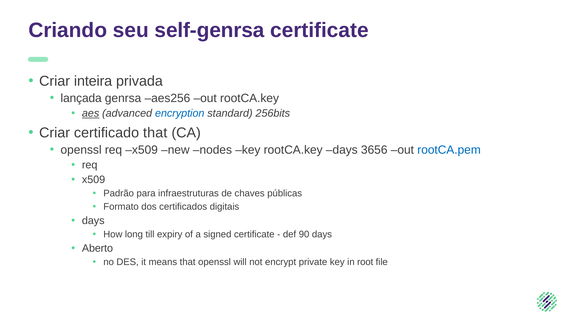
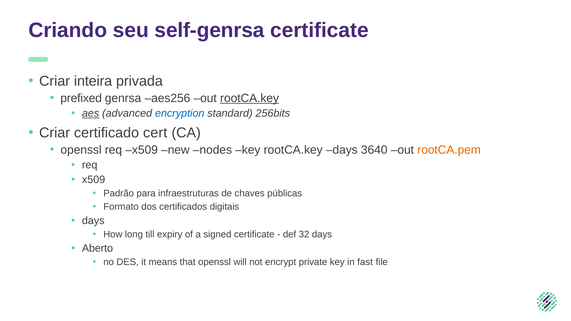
lançada: lançada -> prefixed (81, 98)
rootCA.key underline: none -> present (250, 98)
certificado that: that -> cert (155, 133)
3656: 3656 -> 3640 (374, 150)
rootCA.pem colour: blue -> orange (449, 150)
90: 90 -> 32 (304, 235)
root: root -> fast (365, 262)
